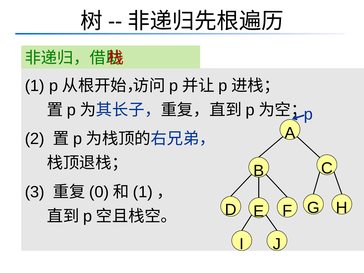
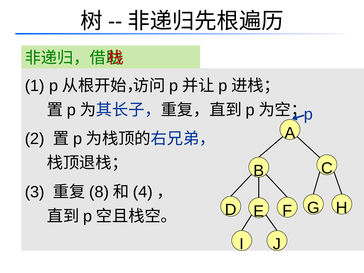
0: 0 -> 8 (99, 192)
1: 1 -> 4 (143, 192)
